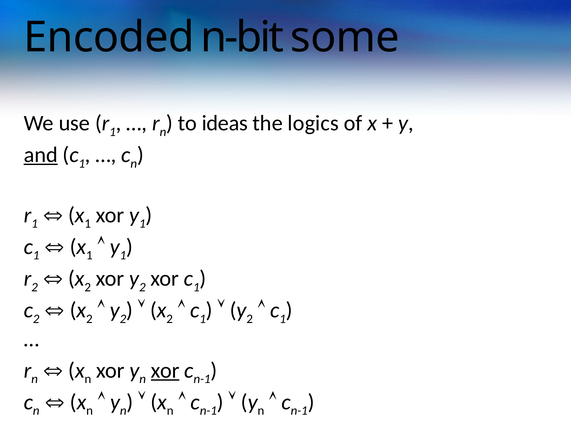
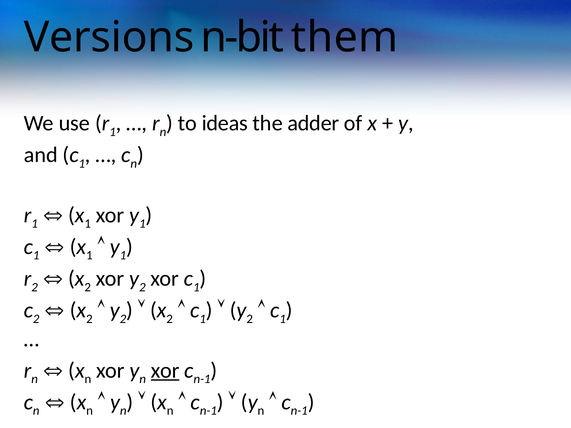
Encoded: Encoded -> Versions (109, 37)
some: some -> them (345, 37)
logics: logics -> adder (313, 123)
and underline: present -> none (41, 155)
